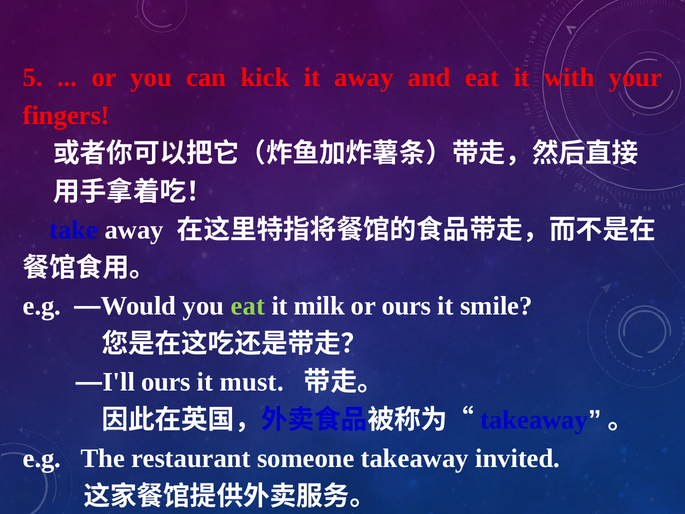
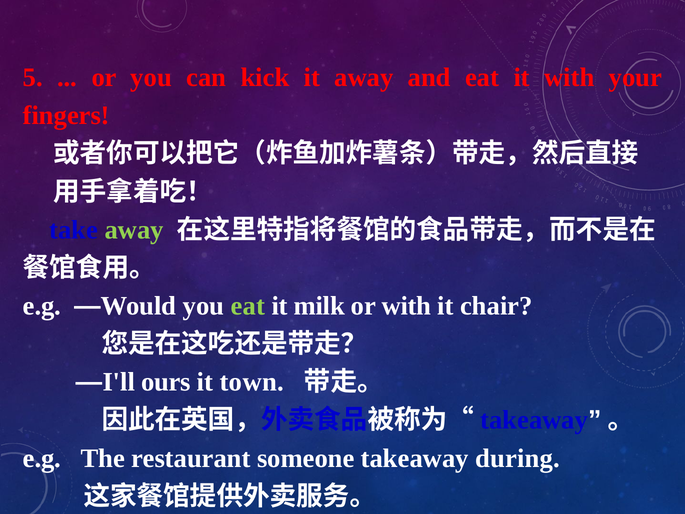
away colour: white -> light green (134, 230)
or ours: ours -> with (406, 306)
smile: smile -> chair (496, 306)
must: must -> town (252, 382)
invited: invited -> during (518, 458)
